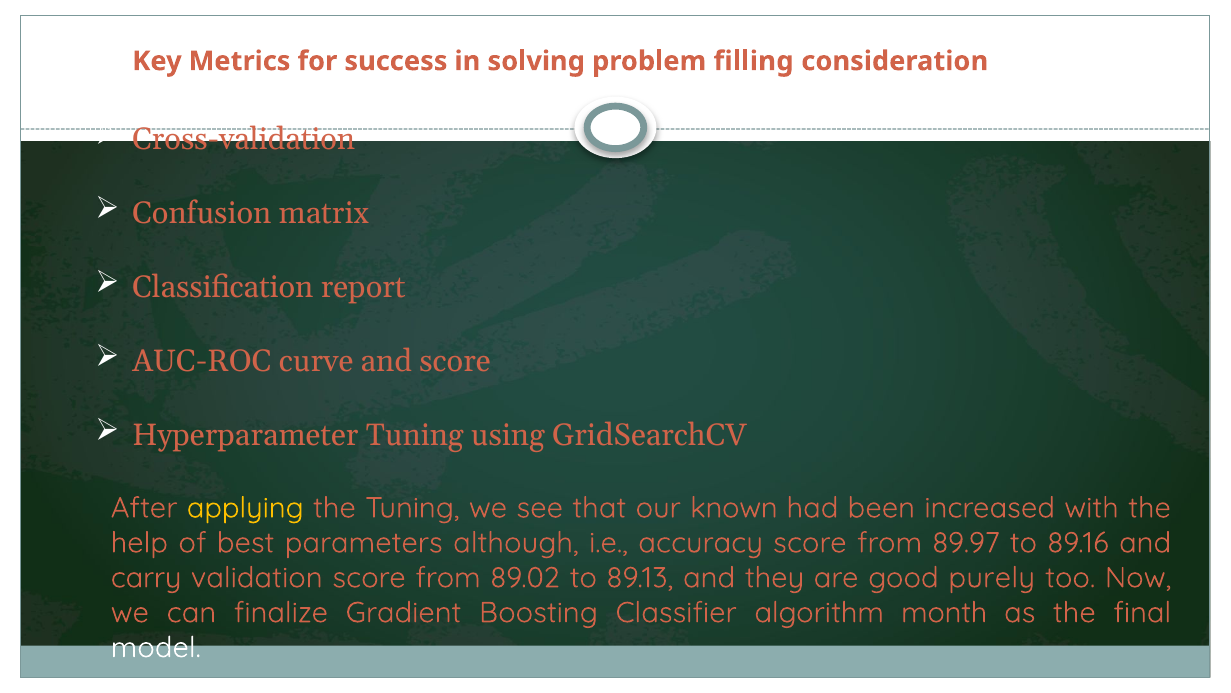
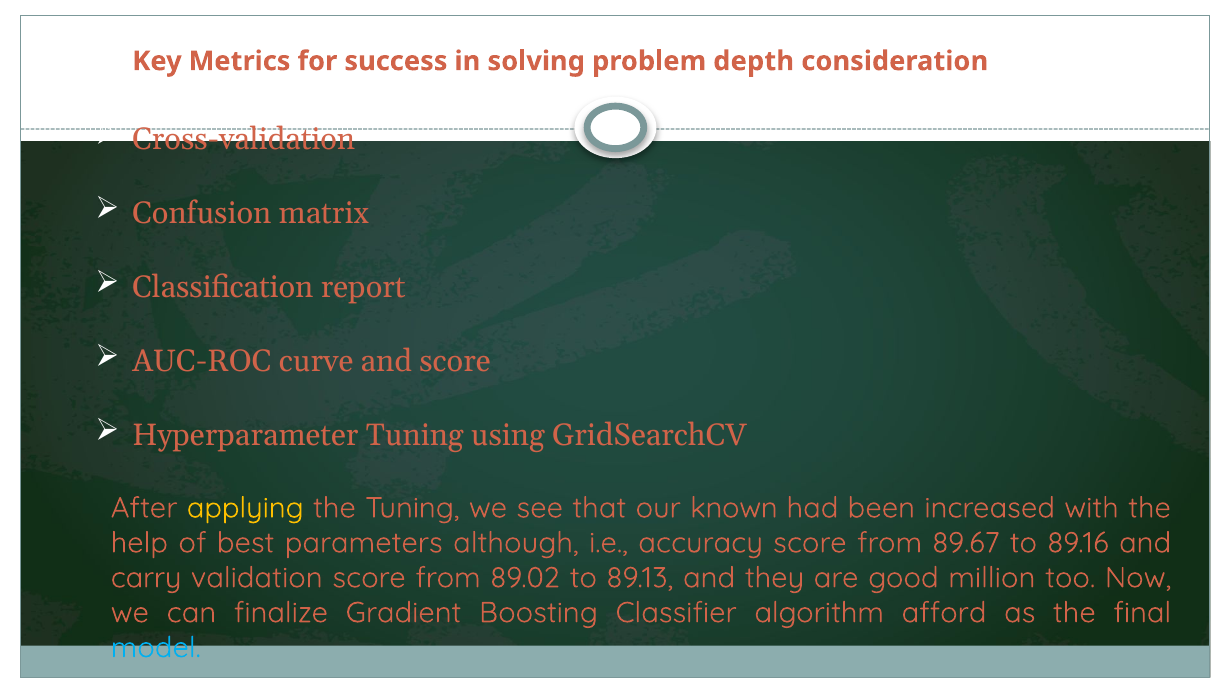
filling: filling -> depth (754, 61)
89.97: 89.97 -> 89.67 (966, 542)
purely: purely -> million (992, 577)
month: month -> afford (944, 612)
model colour: white -> light blue (156, 647)
